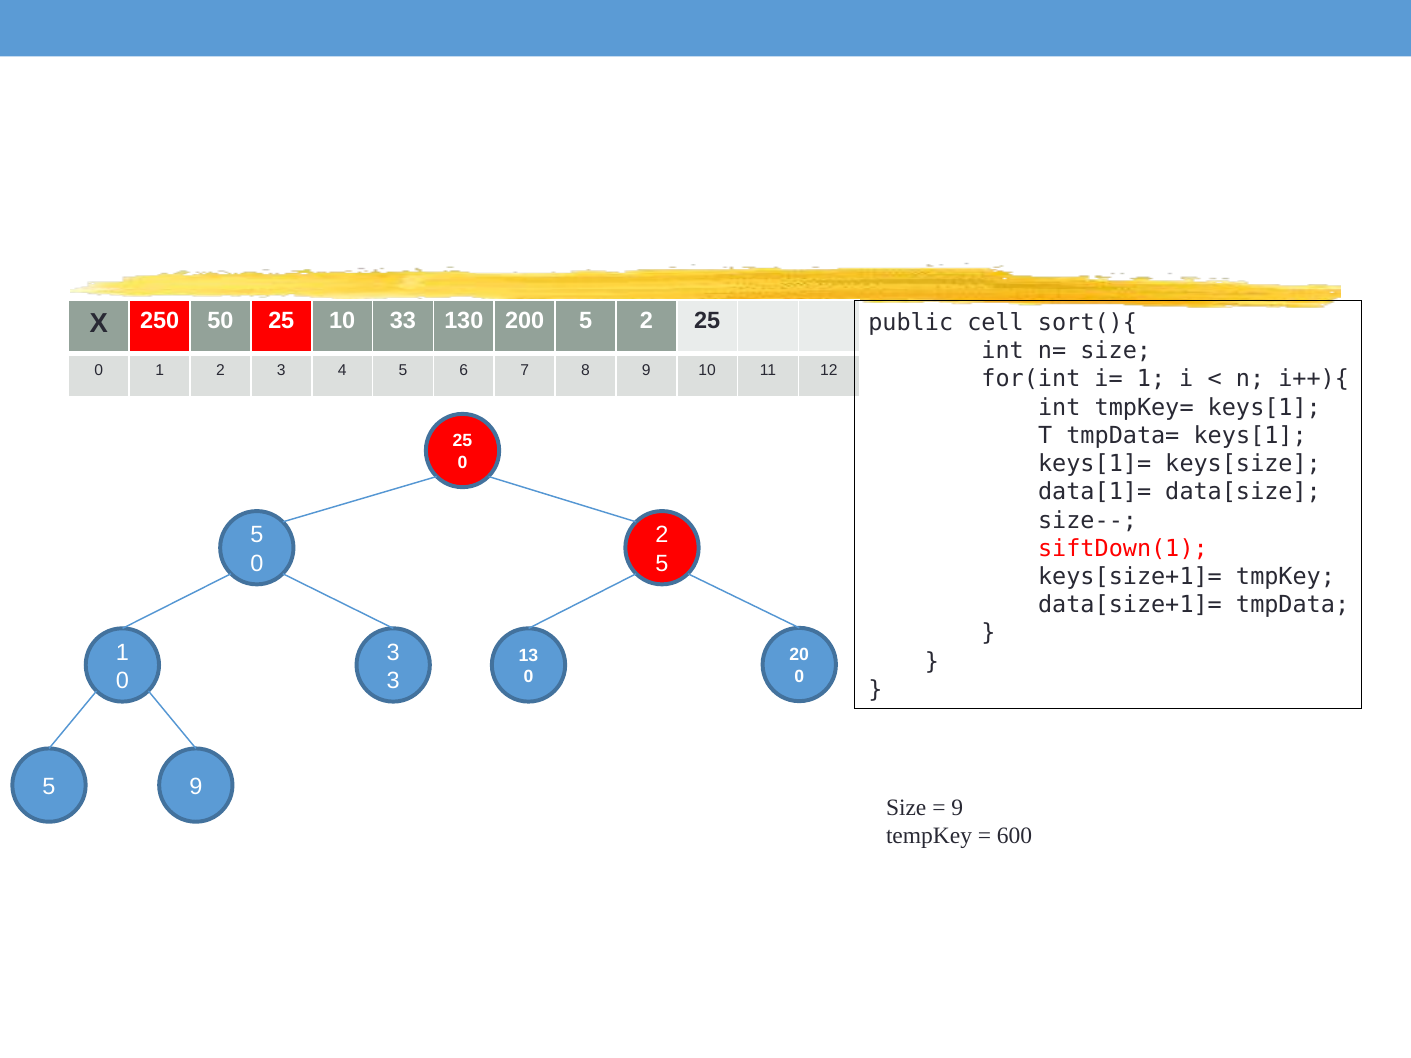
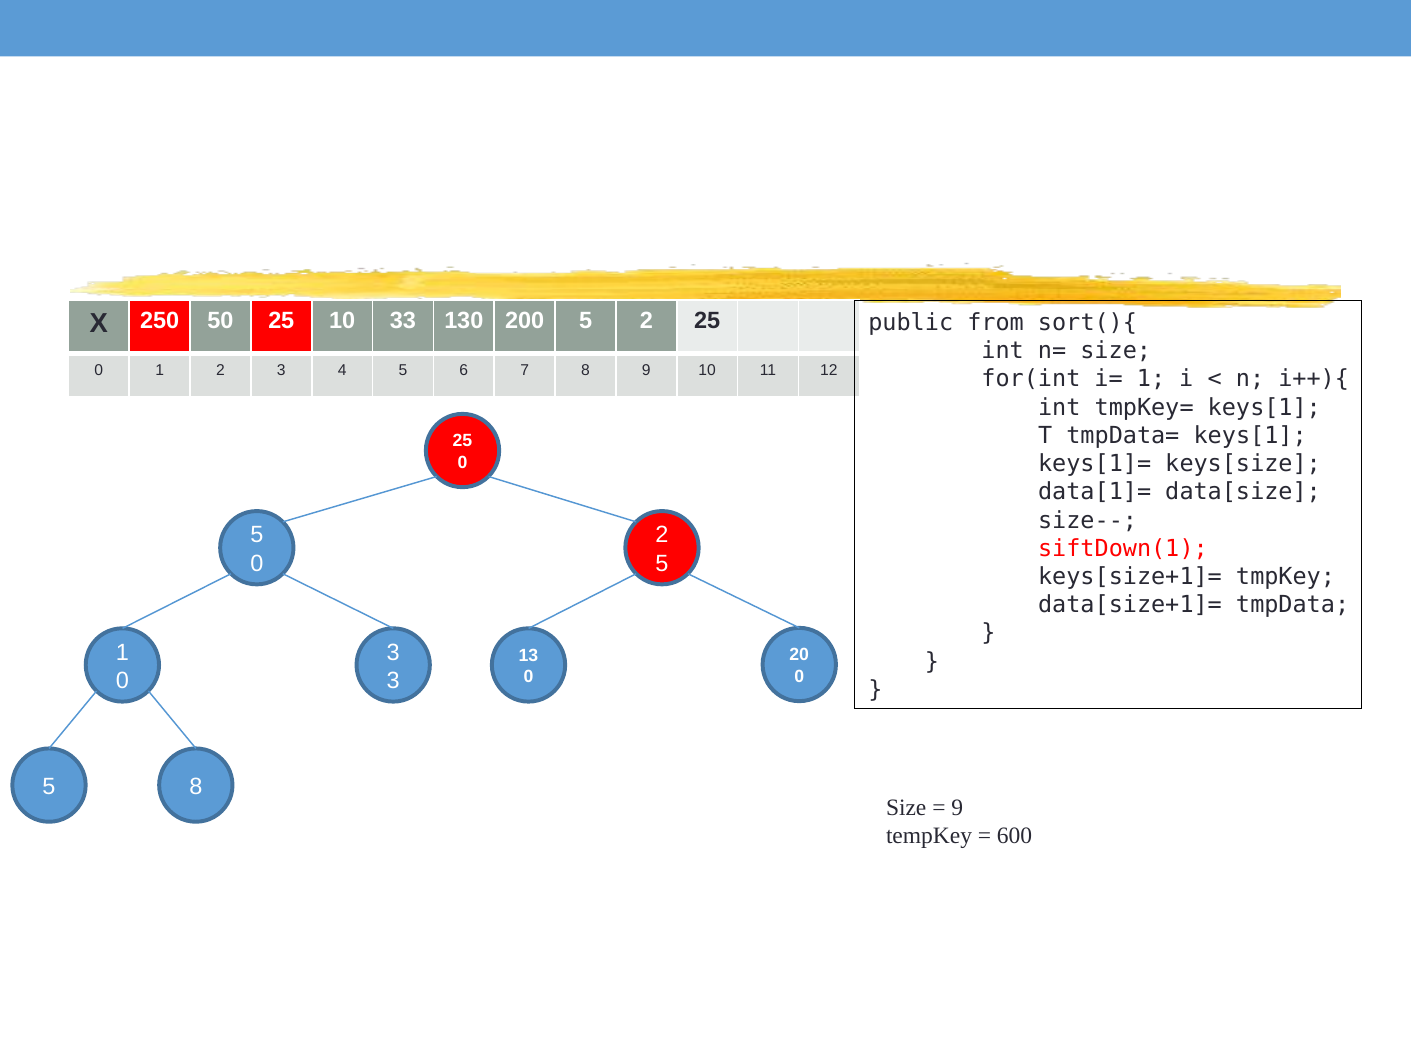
cell: cell -> from (996, 323)
5 9: 9 -> 8 (196, 787)
